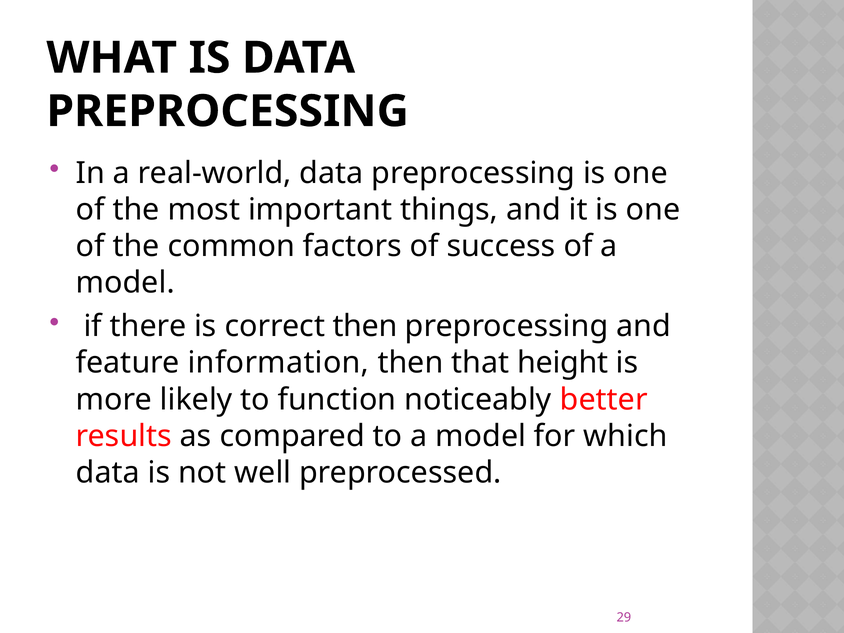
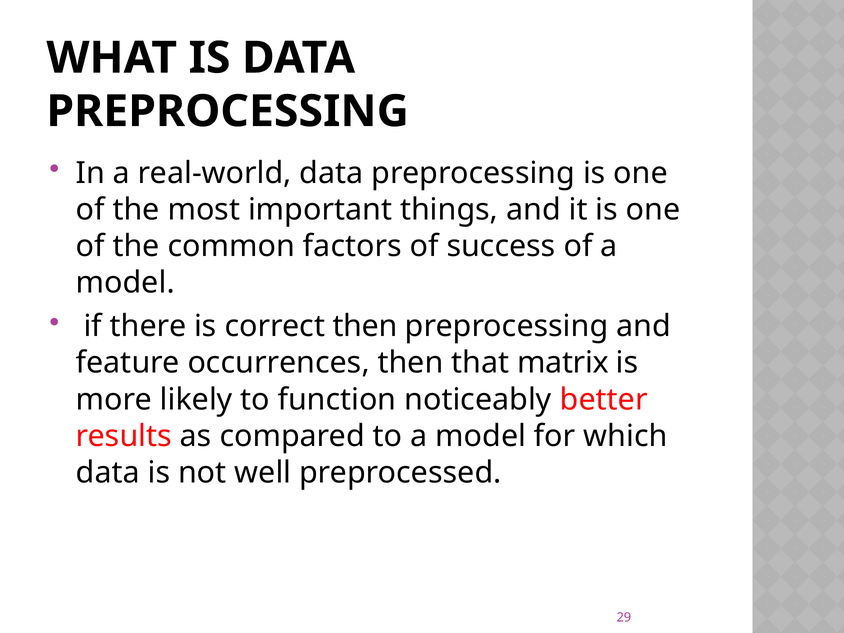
information: information -> occurrences (279, 363)
height: height -> matrix (563, 363)
